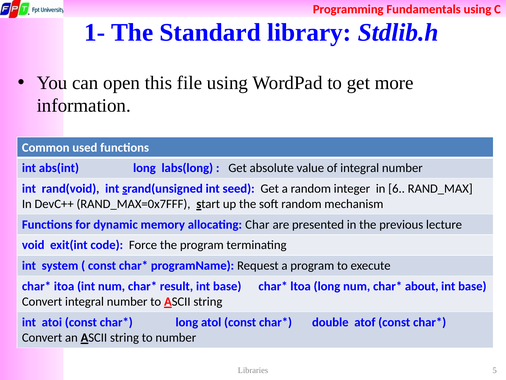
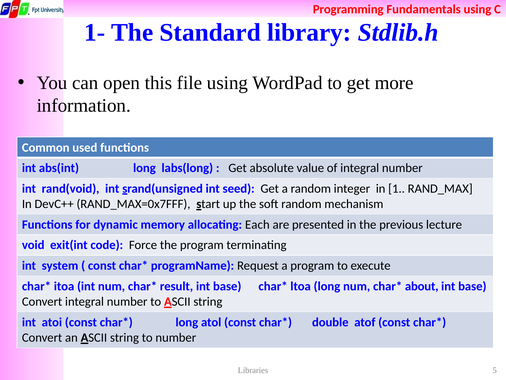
6: 6 -> 1 (397, 188)
Char: Char -> Each (257, 224)
